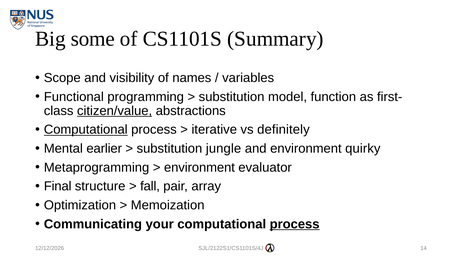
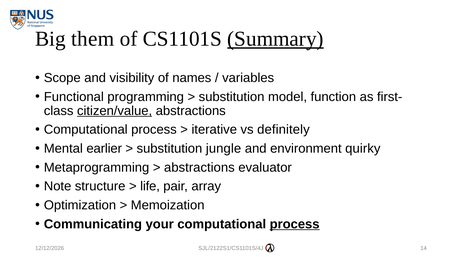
some: some -> them (93, 39)
Summary underline: none -> present (275, 39)
Computational underline: present -> none (86, 130)
environment: environment -> abstractions (199, 167)
Final: Final -> Note (58, 186)
fall: fall -> life (150, 186)
